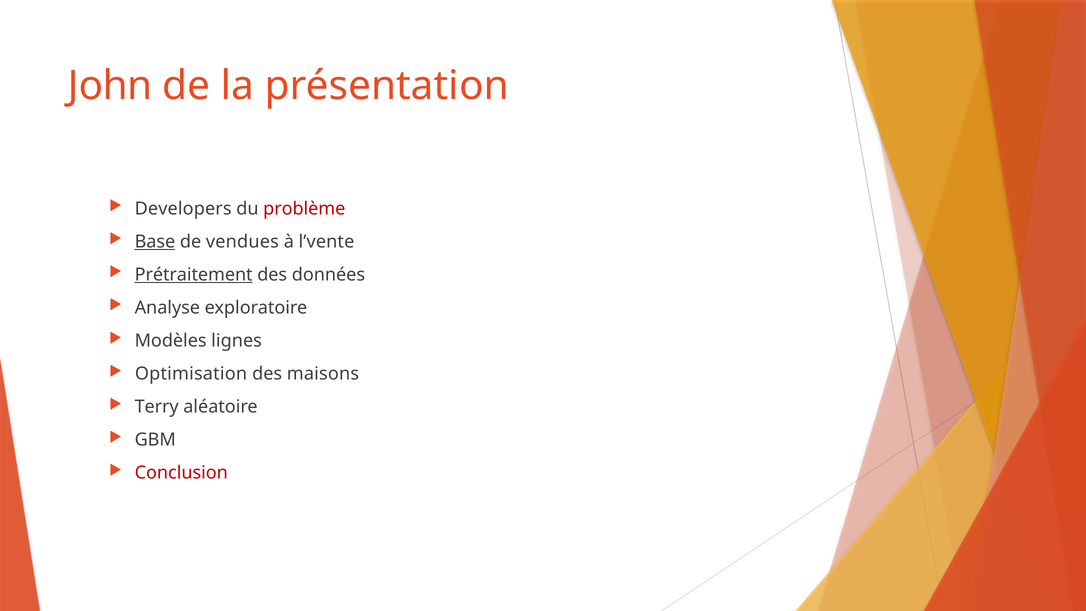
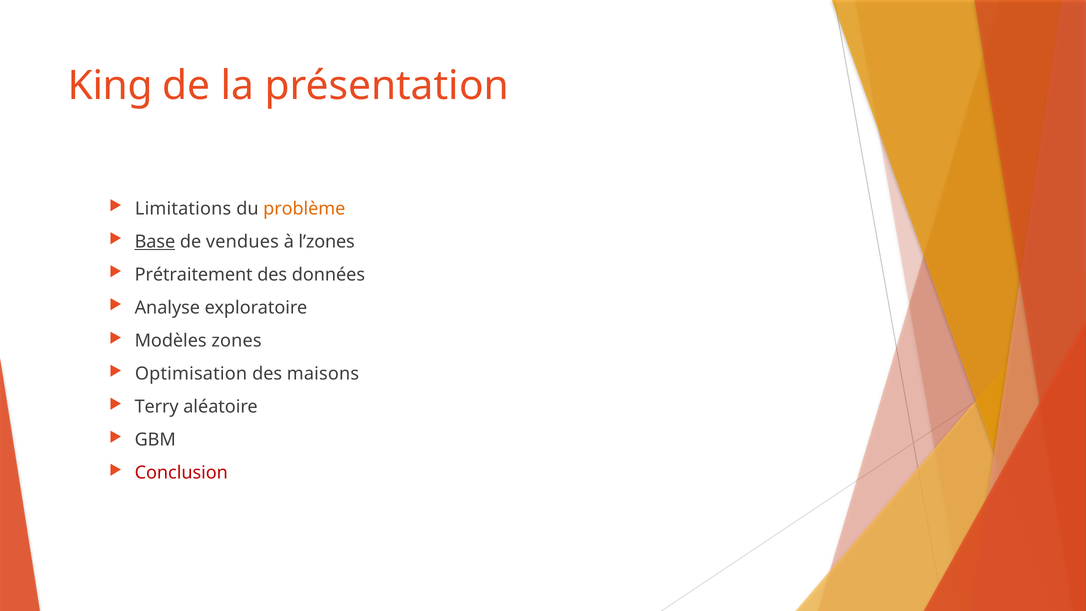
John: John -> King (110, 86)
Developers: Developers -> Limitations (183, 209)
problème colour: red -> orange (304, 209)
l’vente: l’vente -> l’zones (327, 242)
Prétraitement underline: present -> none (194, 275)
lignes: lignes -> zones (236, 341)
